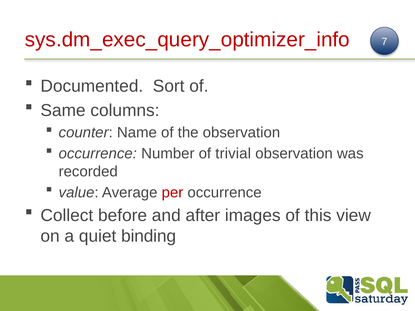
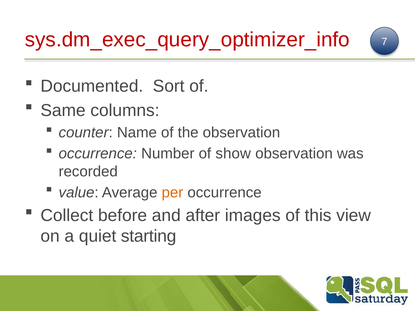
trivial: trivial -> show (233, 154)
per colour: red -> orange (172, 193)
binding: binding -> starting (149, 236)
